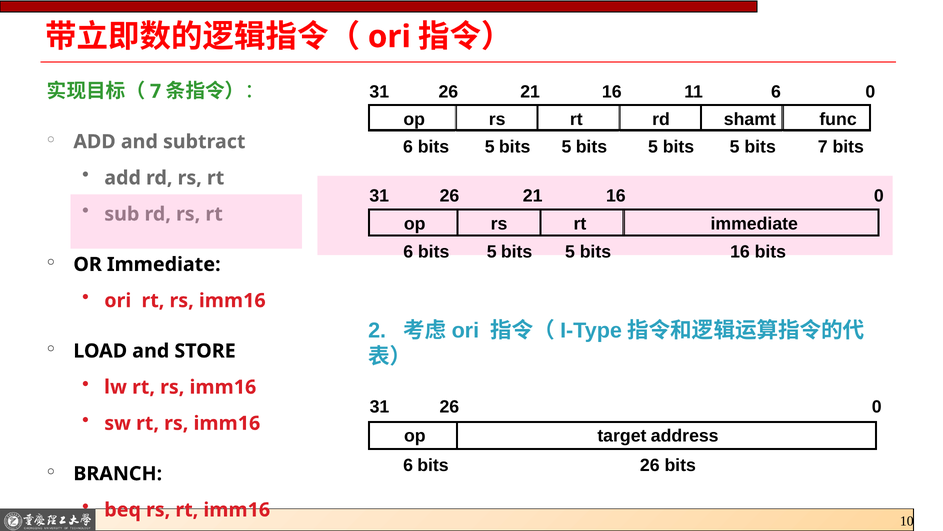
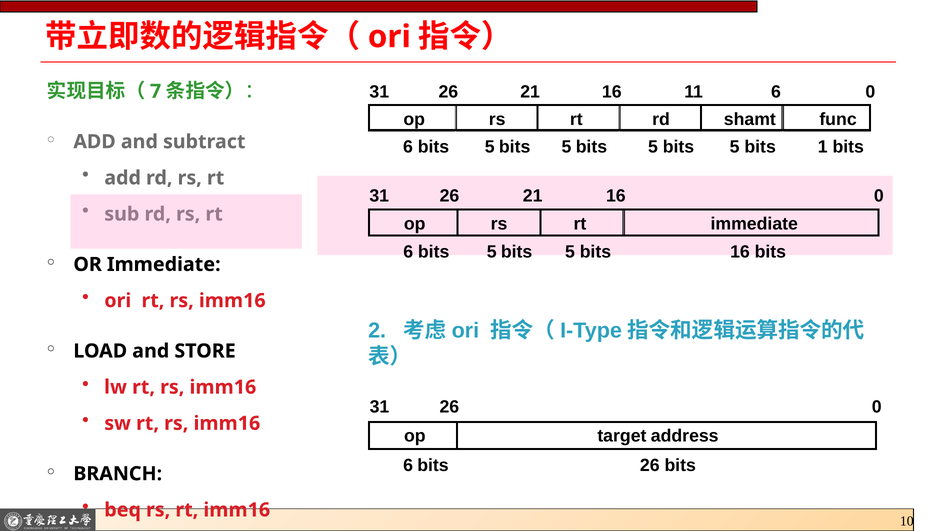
bits 7: 7 -> 1 (823, 147)
